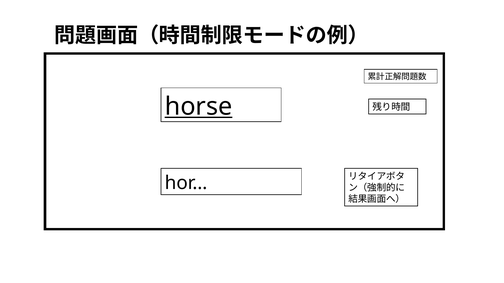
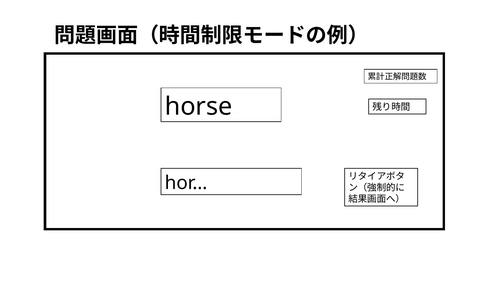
horse underline: present -> none (199, 107)
